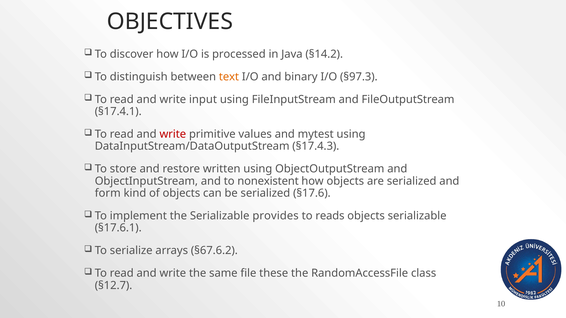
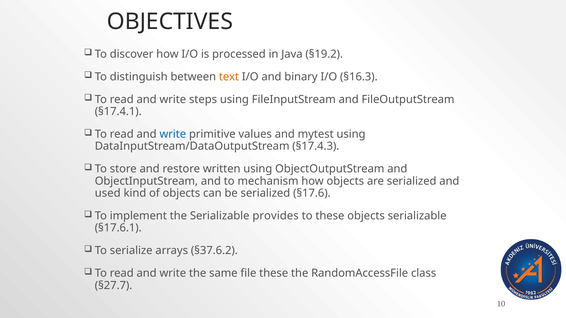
§14.2: §14.2 -> §19.2 (324, 54)
§97.3: §97.3 -> §16.3 (359, 77)
input: input -> steps (203, 100)
write colour: red -> blue (173, 134)
nonexistent: nonexistent -> mechanism (268, 181)
form: form -> used (108, 193)
to reads: reads -> these (330, 216)
§67.6.2: §67.6.2 -> §37.6.2 (214, 251)
§12.7: §12.7 -> §27.7 (114, 286)
